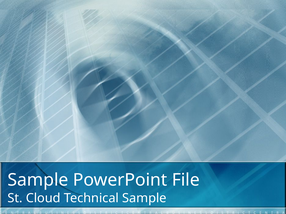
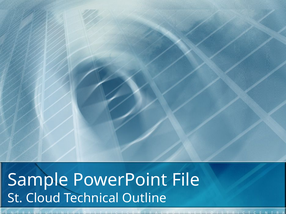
Technical Sample: Sample -> Outline (144, 199)
